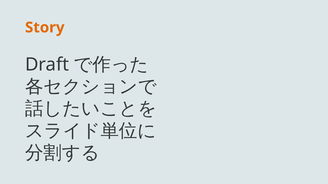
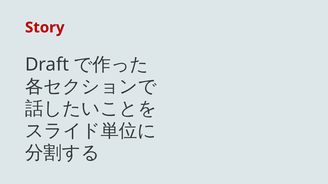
Story colour: orange -> red (45, 28)
